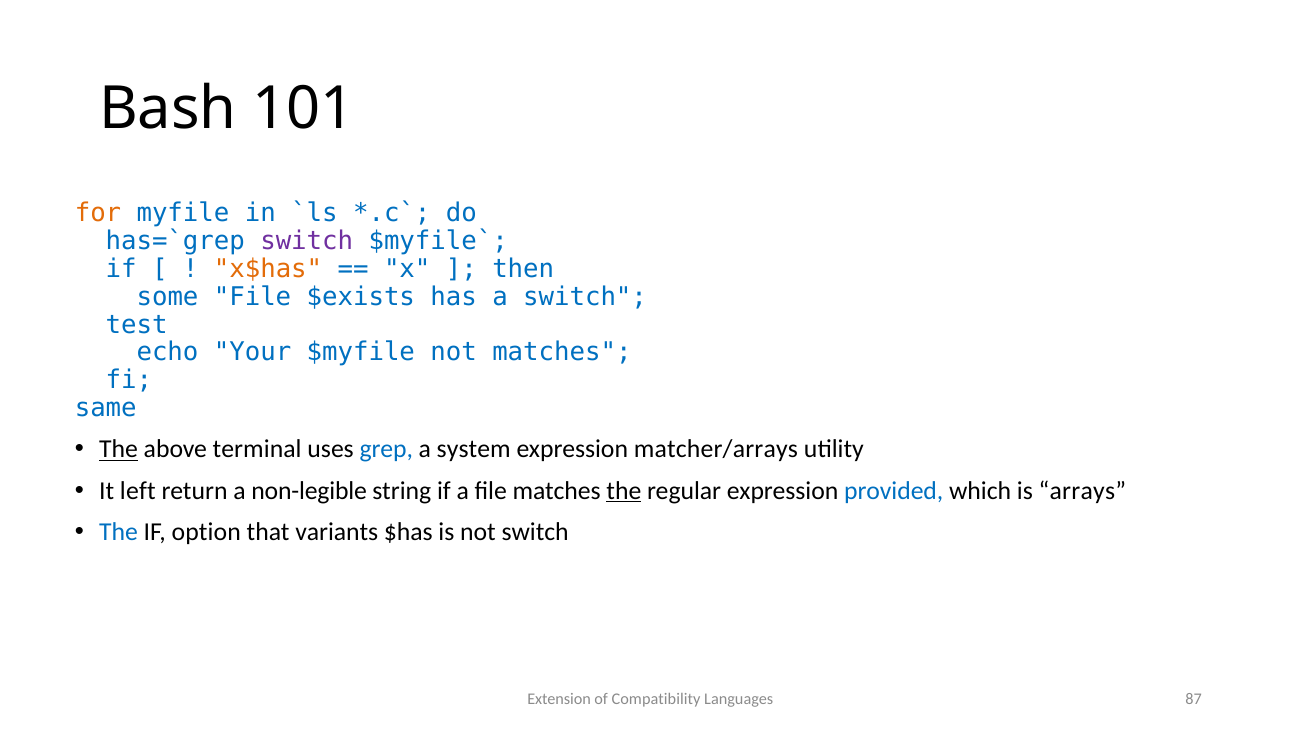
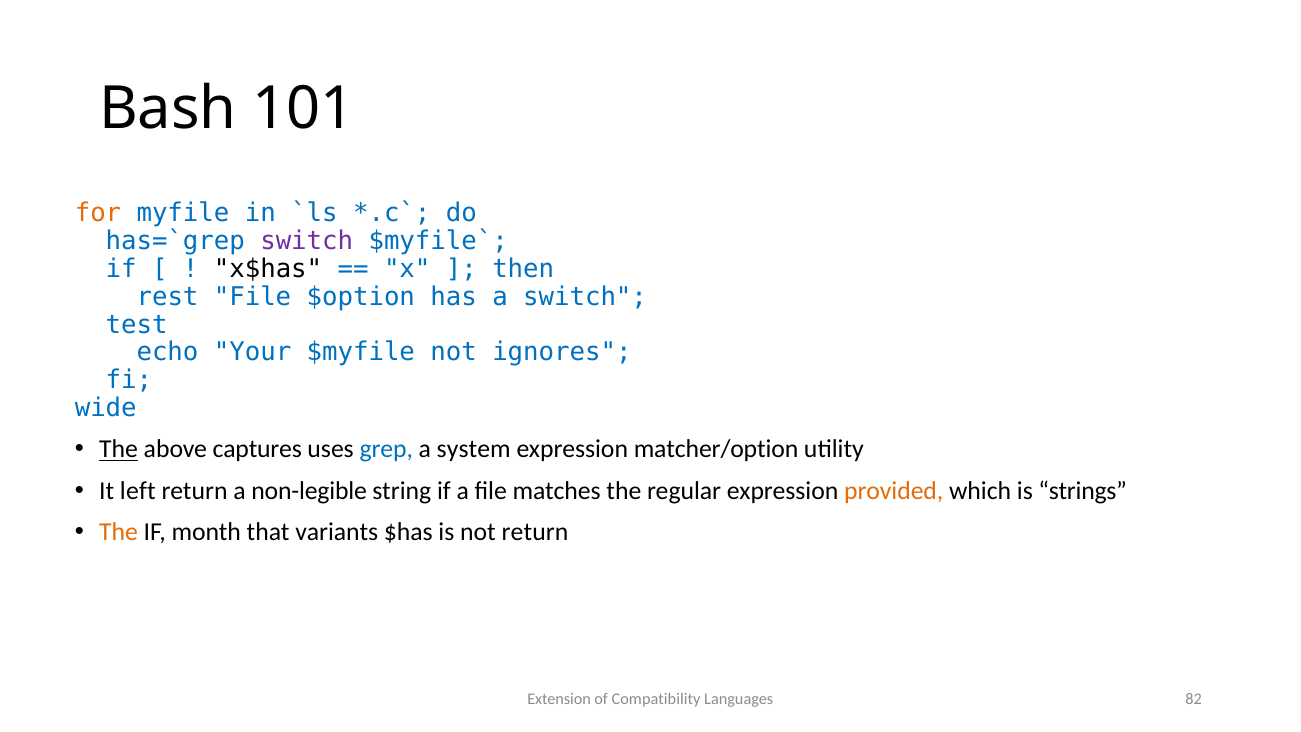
x$has colour: orange -> black (268, 269)
some: some -> rest (168, 297)
$exists: $exists -> $option (361, 297)
not matches: matches -> ignores (562, 352)
same: same -> wide (106, 408)
terminal: terminal -> captures (257, 449)
matcher/arrays: matcher/arrays -> matcher/option (716, 449)
the underline: present -> none (624, 490)
provided colour: blue -> orange (894, 490)
arrays: arrays -> strings (1083, 490)
The colour: blue -> orange (119, 532)
option: option -> month (206, 532)
not switch: switch -> return (535, 532)
87: 87 -> 82 (1194, 699)
